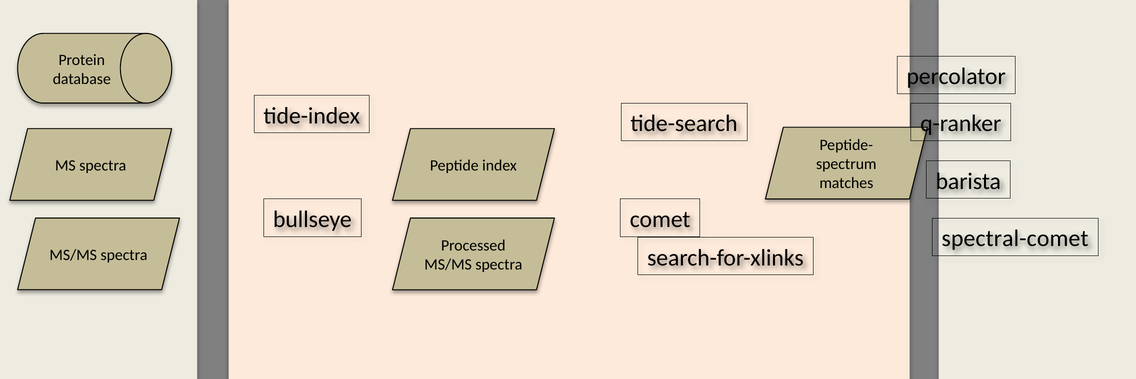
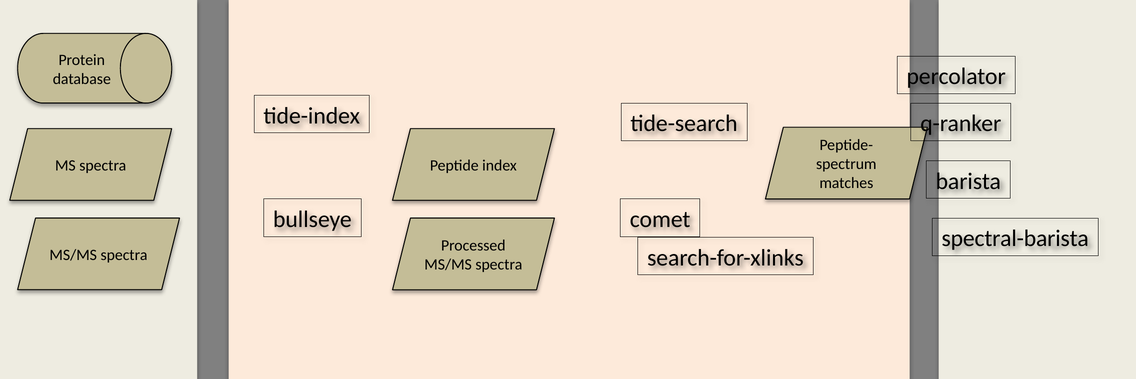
spectral-comet: spectral-comet -> spectral-barista (1015, 238)
